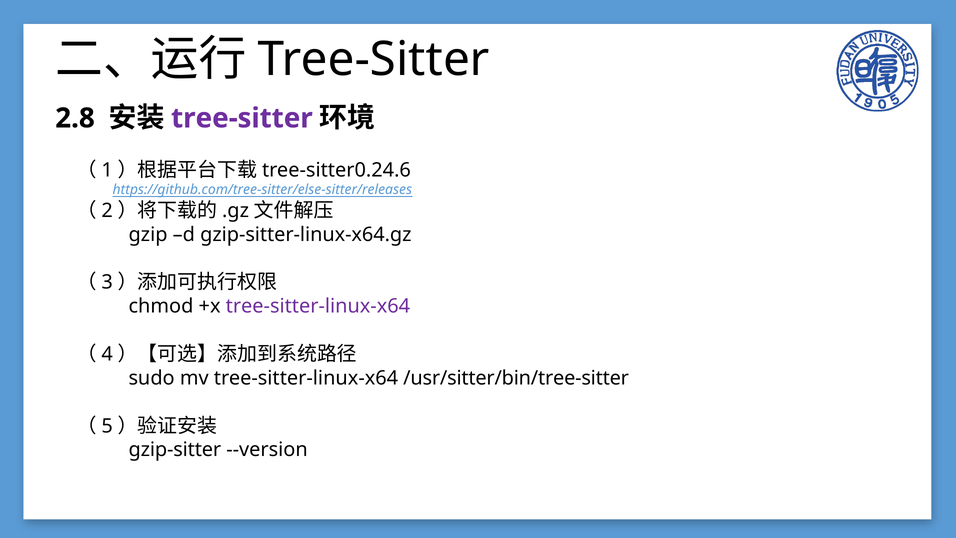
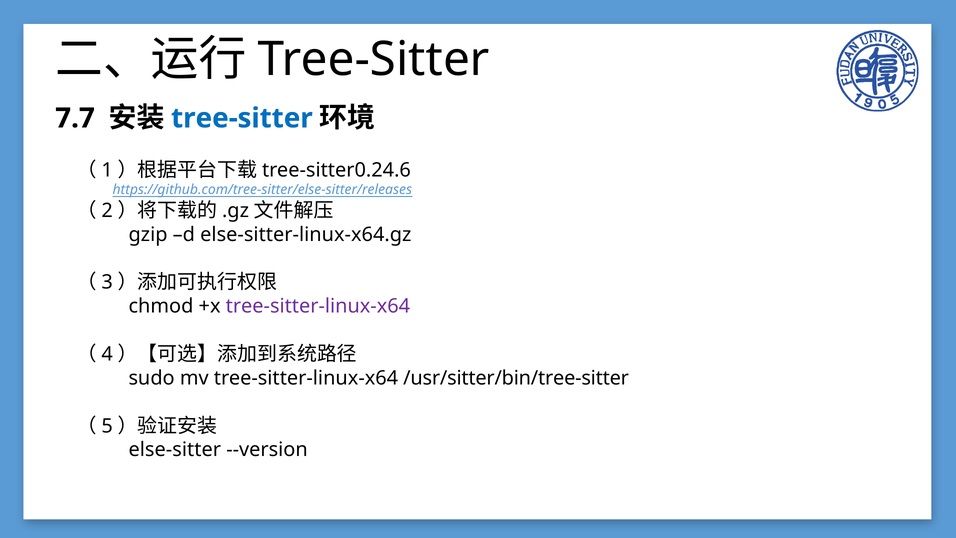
2.8: 2.8 -> 7.7 (75, 118)
tree-sitter colour: purple -> blue (242, 118)
gzip-sitter-linux-x64.gz: gzip-sitter-linux-x64.gz -> else-sitter-linux-x64.gz (306, 234)
gzip-sitter: gzip-sitter -> else-sitter (175, 450)
